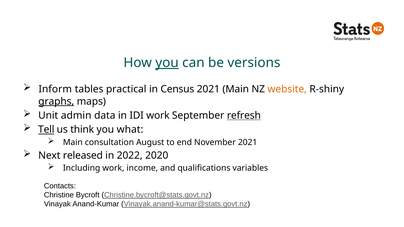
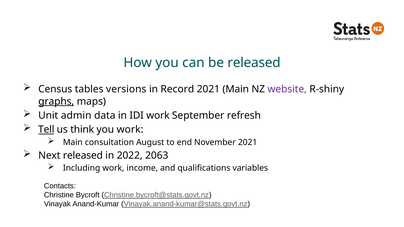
you underline: present -> none (167, 63)
be versions: versions -> released (254, 63)
Inform: Inform -> Census (55, 89)
practical: practical -> versions (126, 89)
Census: Census -> Record (177, 89)
website colour: orange -> purple (287, 89)
refresh underline: present -> none (244, 116)
you what: what -> work (130, 130)
2020: 2020 -> 2063 (157, 156)
